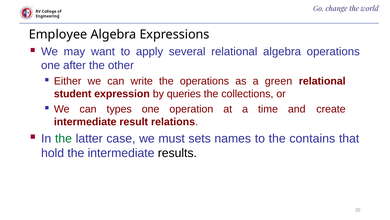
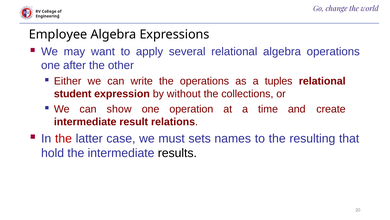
green: green -> tuples (279, 81)
queries: queries -> without (184, 94)
types: types -> show (119, 109)
the colour: green -> red (63, 138)
contains: contains -> resulting (312, 138)
